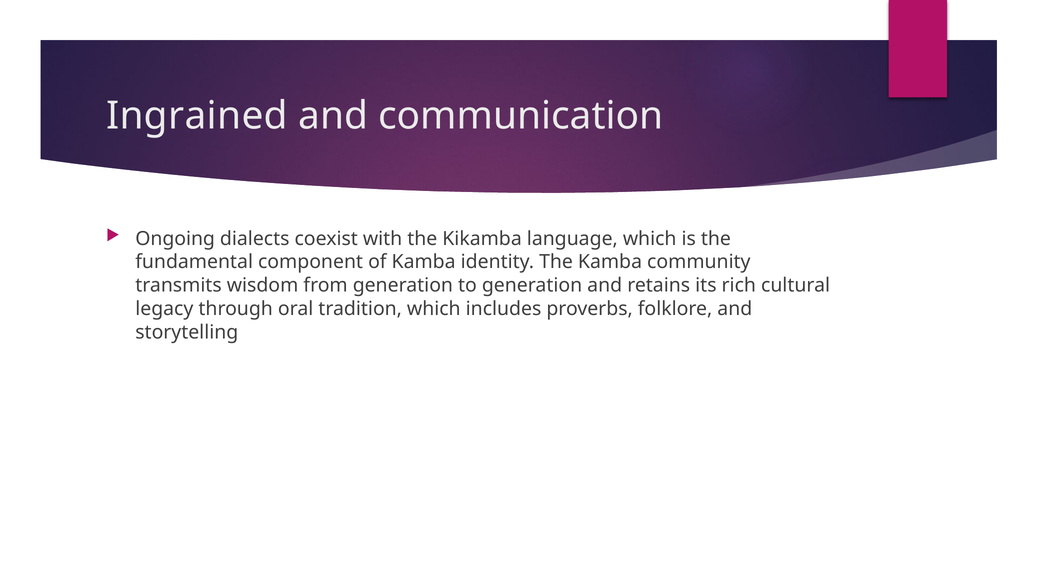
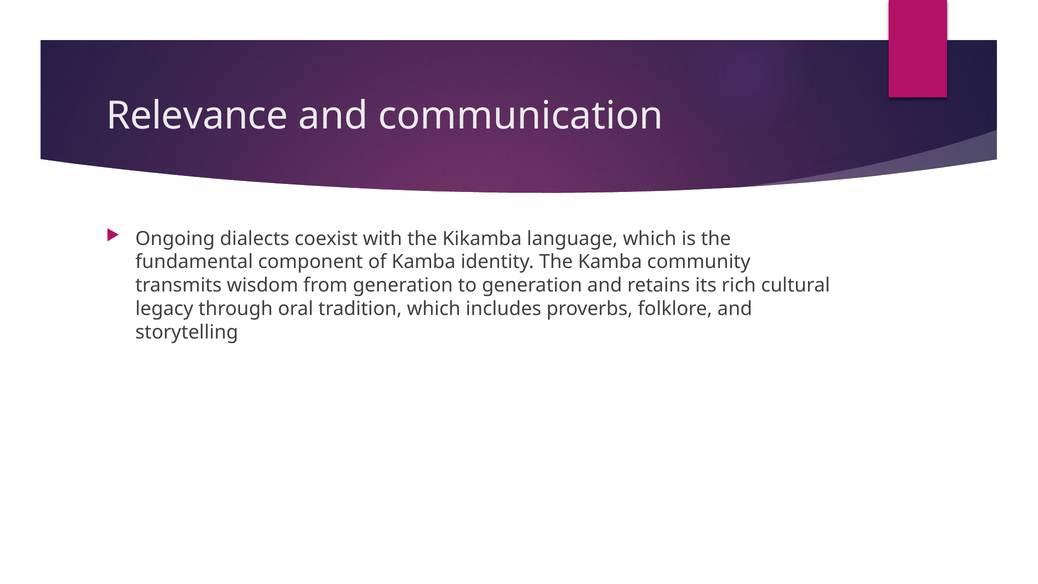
Ingrained: Ingrained -> Relevance (197, 116)
